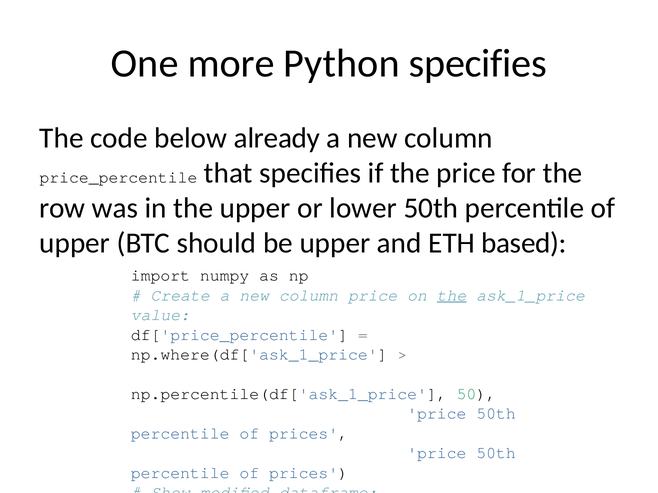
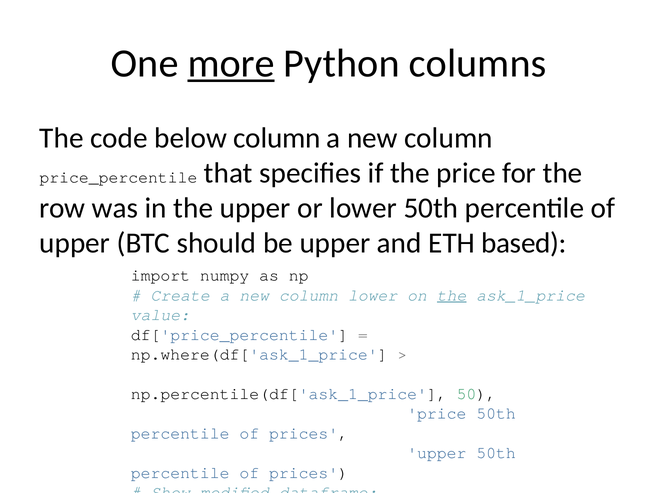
more underline: none -> present (231, 64)
Python specifies: specifies -> columns (478, 64)
below already: already -> column (277, 138)
column price: price -> lower (373, 295)
price: price -> upper (437, 453)
